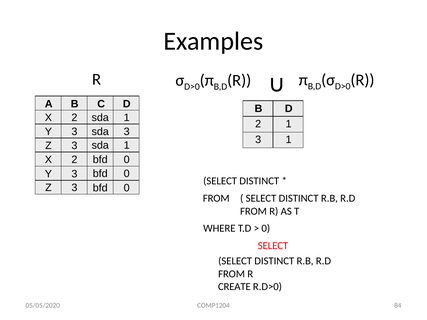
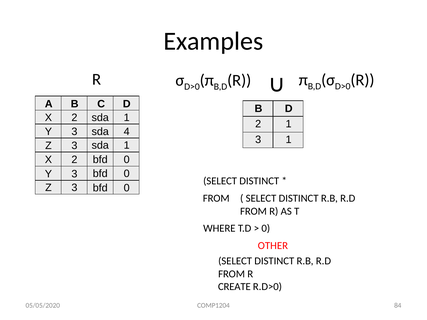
sda 3: 3 -> 4 (127, 132)
SELECT: SELECT -> OTHER (273, 246)
